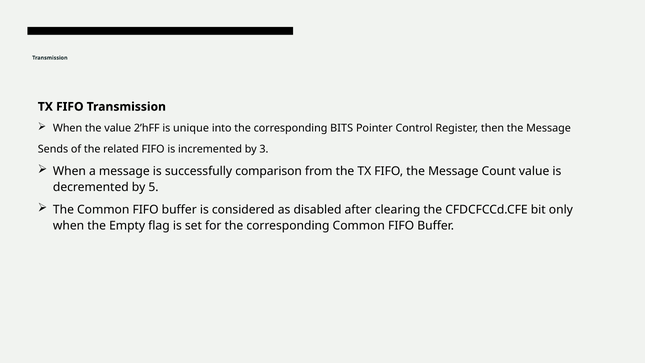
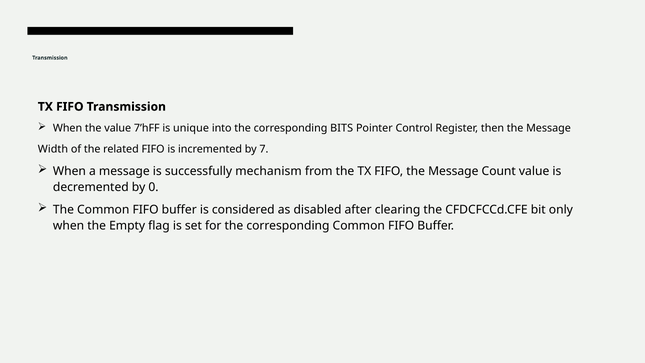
2’hFF: 2’hFF -> 7’hFF (147, 128)
Sends: Sends -> Width (53, 149)
3: 3 -> 7 (264, 149)
comparison: comparison -> mechanism (269, 171)
5: 5 -> 0 (153, 187)
